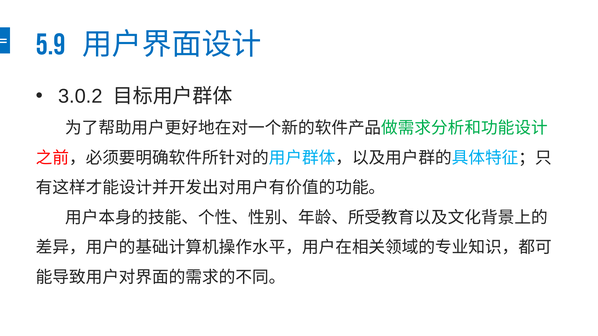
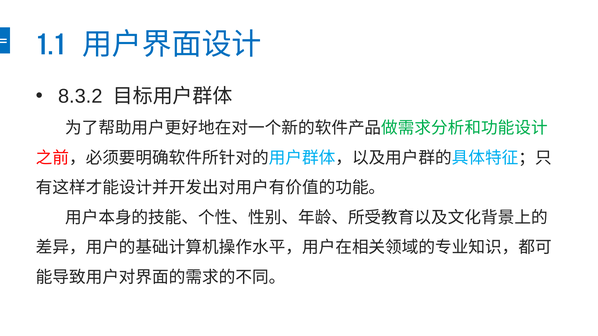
5.9: 5.9 -> 1.1 (51, 45)
3.0.2: 3.0.2 -> 8.3.2 (80, 97)
